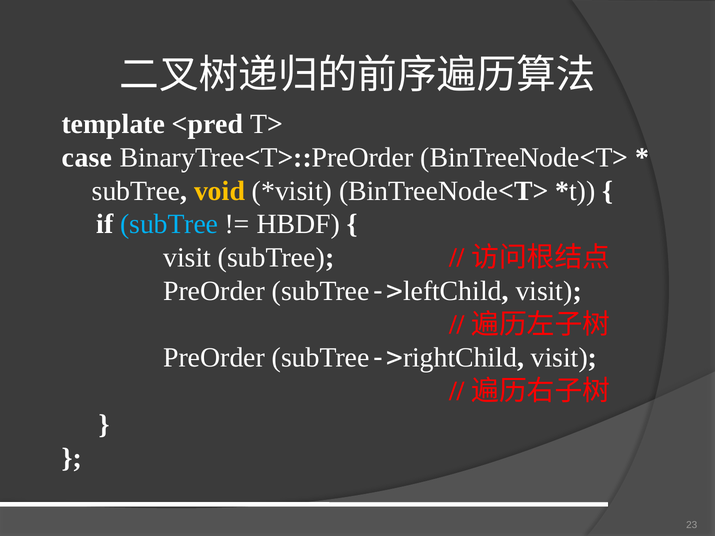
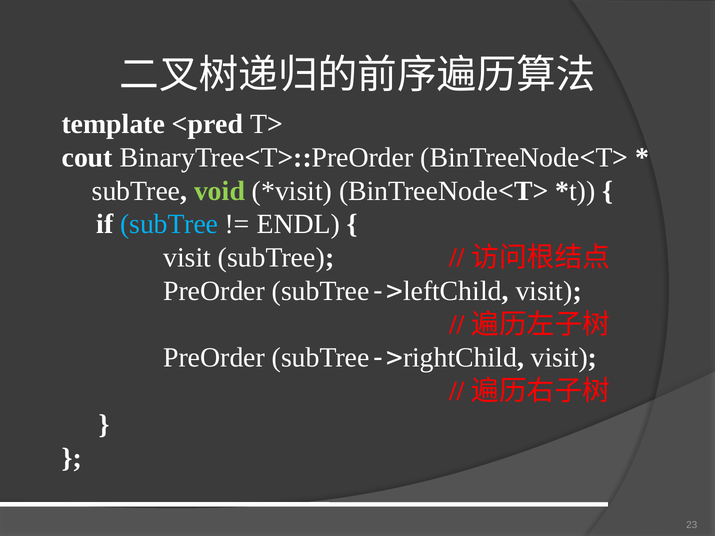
case: case -> cout (87, 158)
void colour: yellow -> light green (220, 191)
HBDF: HBDF -> ENDL (298, 224)
